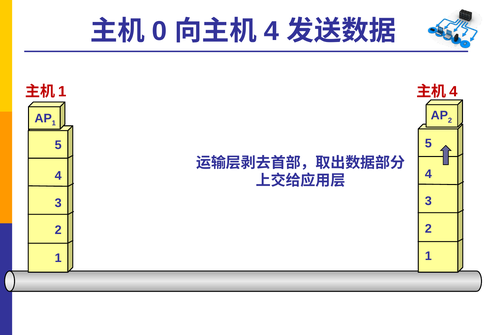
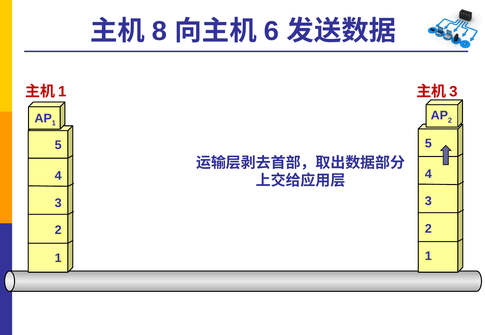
0: 0 -> 8 (159, 31)
4: 4 -> 6 (271, 31)
4: 4 -> 3 (453, 92)
